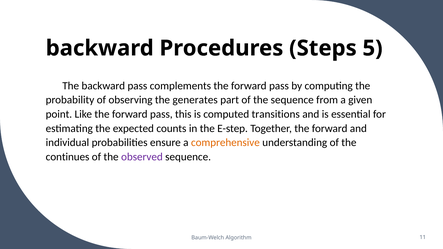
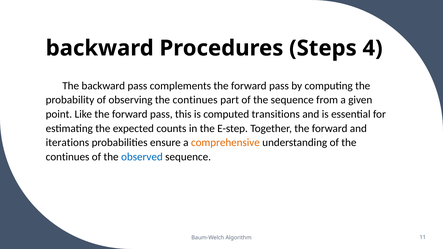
5: 5 -> 4 (373, 48)
observing the generates: generates -> continues (195, 100)
individual: individual -> iterations (67, 143)
observed colour: purple -> blue (142, 157)
